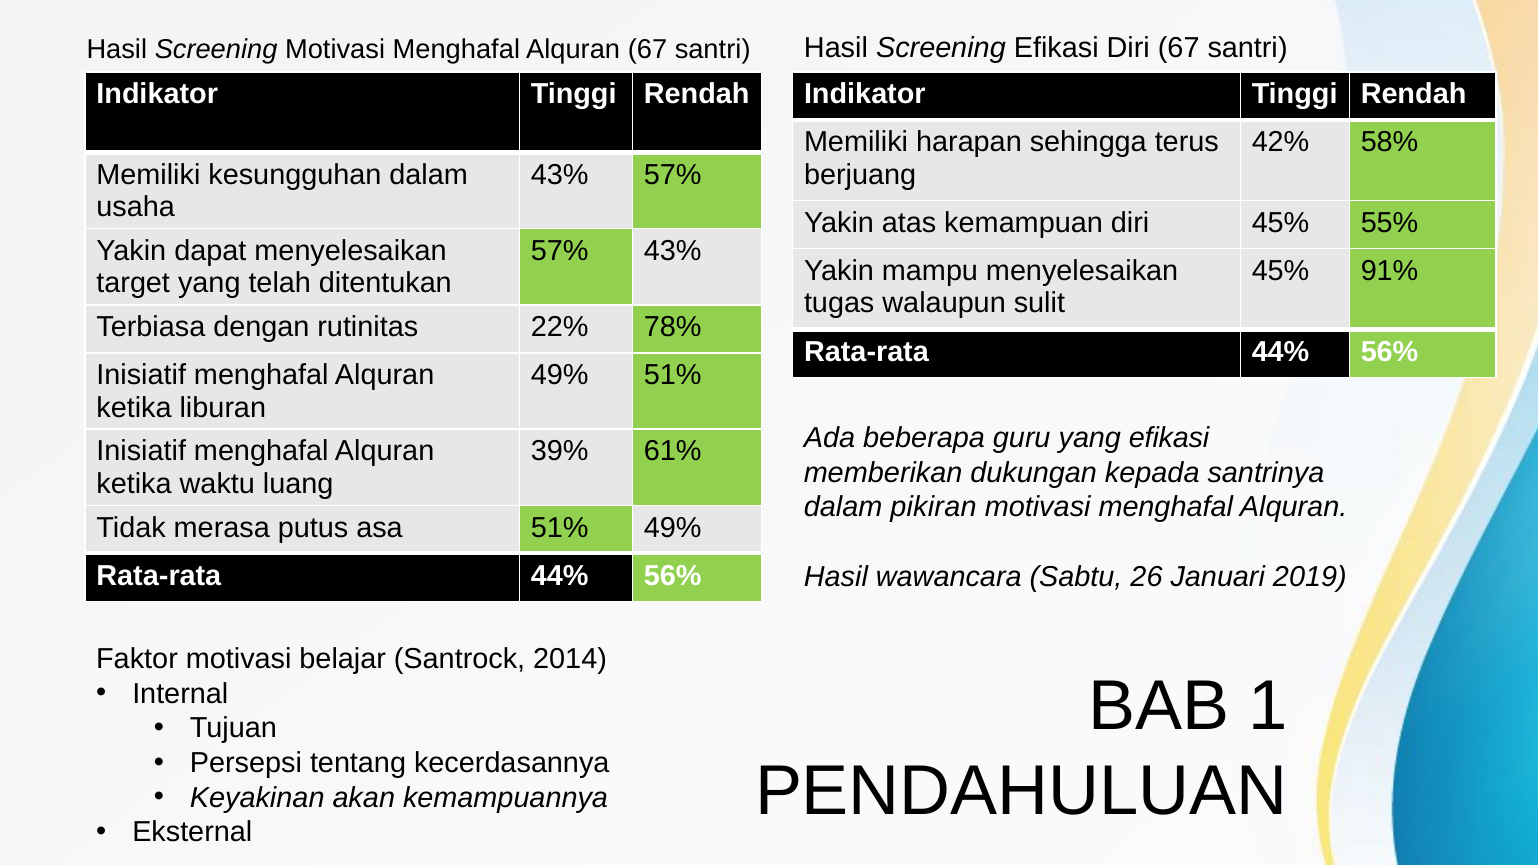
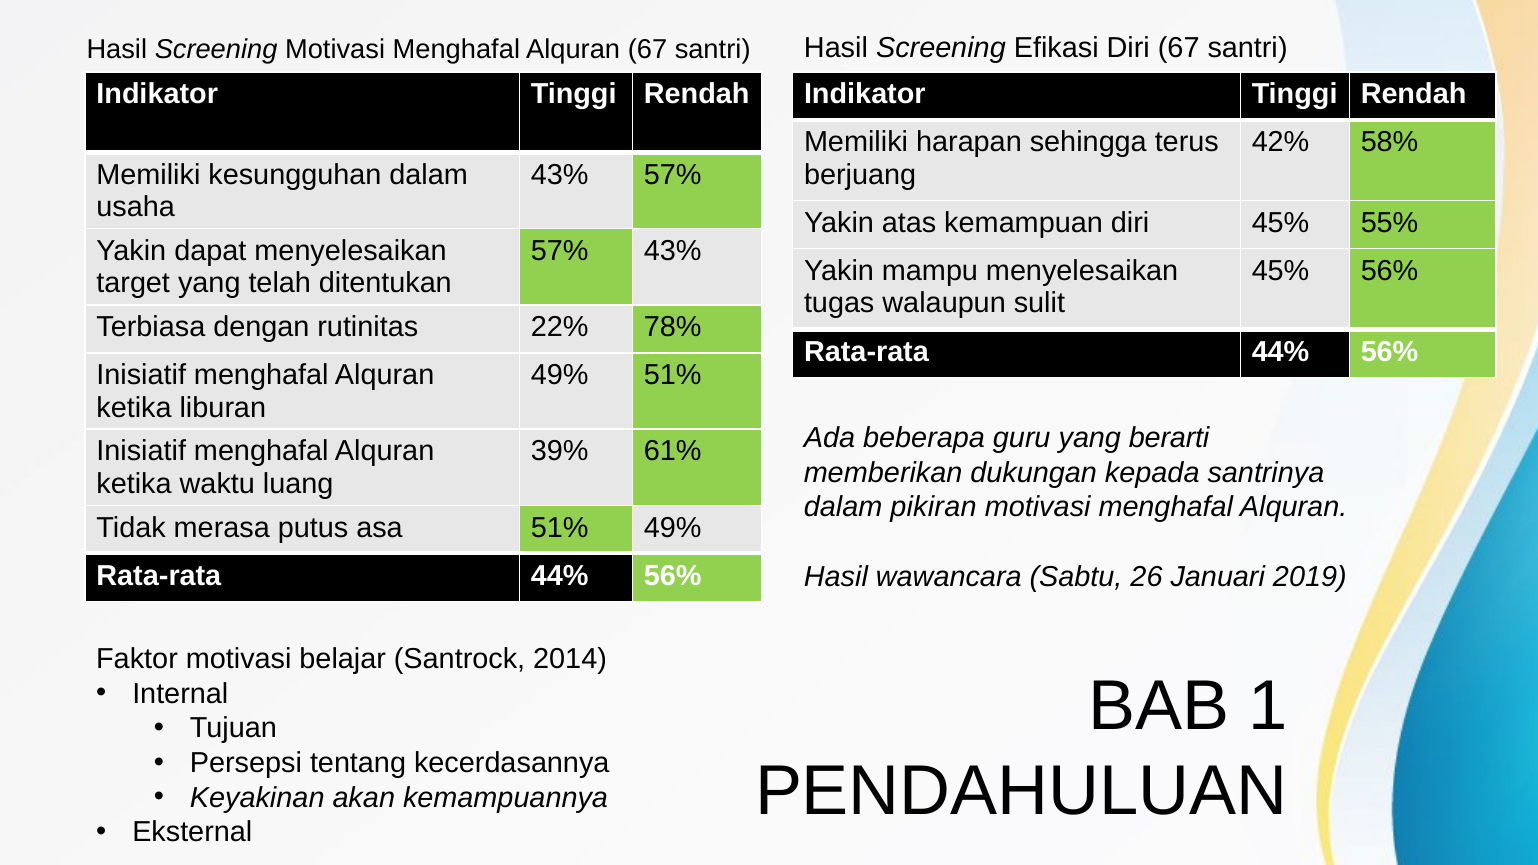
45% 91%: 91% -> 56% (1390, 271)
yang efikasi: efikasi -> berarti (1169, 438)
